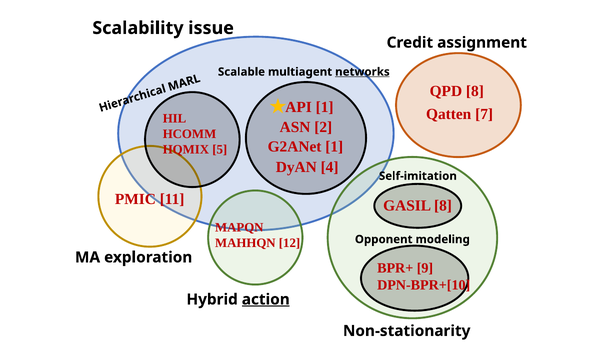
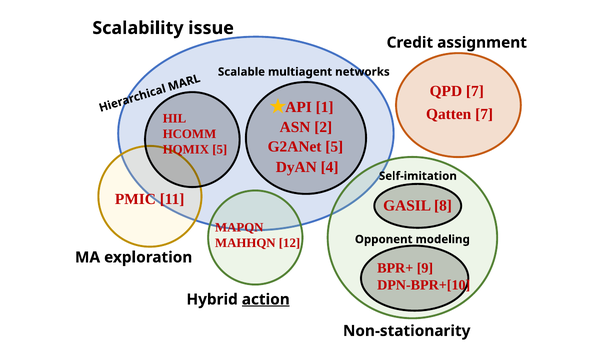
networks underline: present -> none (362, 72)
QPD 8: 8 -> 7 (475, 91)
G2ANet 1: 1 -> 5 (334, 147)
